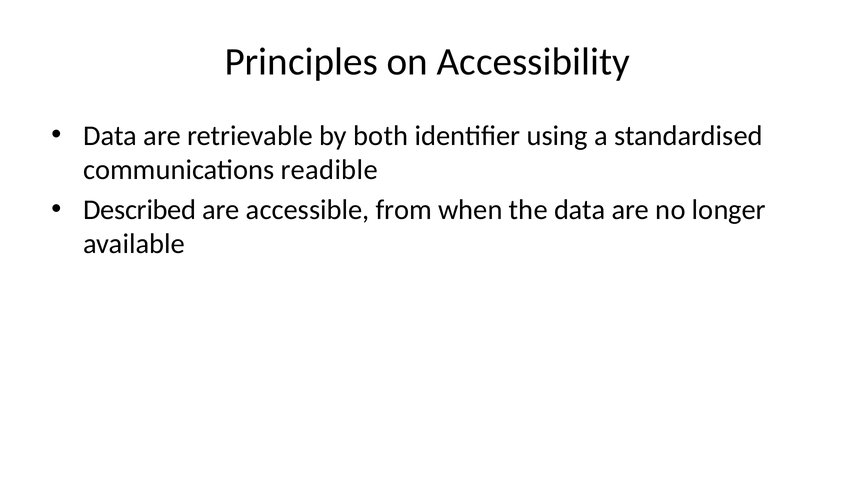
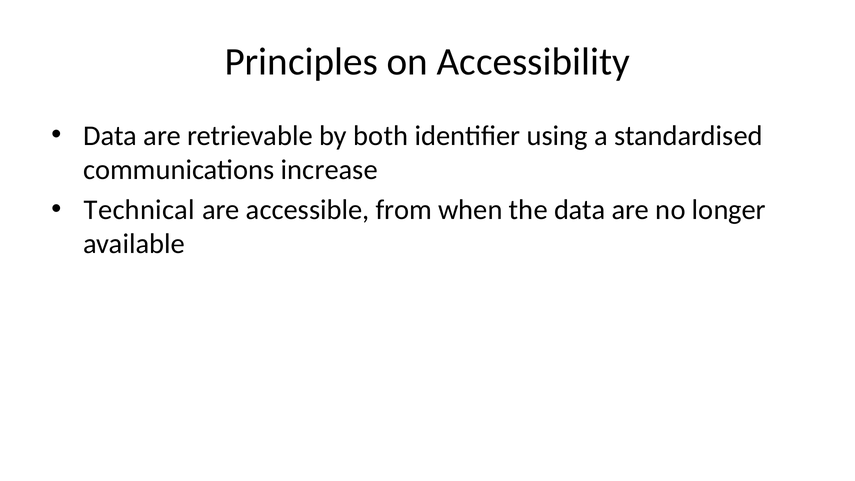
readible: readible -> increase (329, 170)
Described: Described -> Technical (139, 210)
